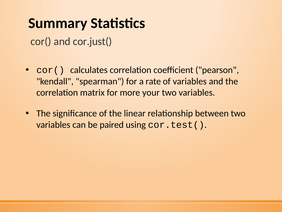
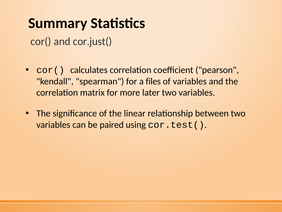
rate: rate -> files (153, 81)
your: your -> later (151, 92)
